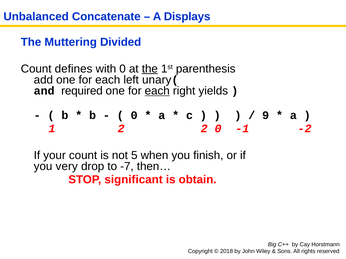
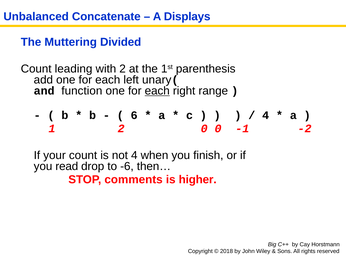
defines: defines -> leading (74, 69)
with 0: 0 -> 2 (123, 69)
the underline: present -> none (150, 69)
required: required -> function (82, 91)
yields: yields -> range (213, 91)
0: 0 -> 6 (134, 115)
9: 9 -> 4 (266, 115)
2 2: 2 -> 0 (204, 129)
not 5: 5 -> 4 (134, 156)
very: very -> read (67, 167)
-7: -7 -> -6 (127, 167)
significant: significant -> comments (134, 180)
obtain: obtain -> higher (198, 180)
